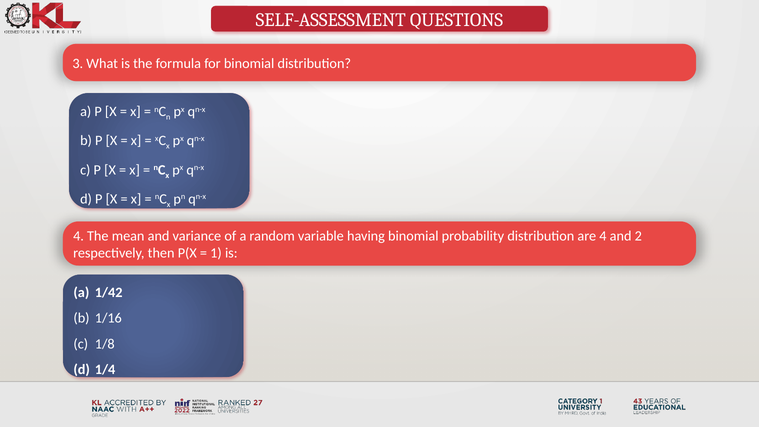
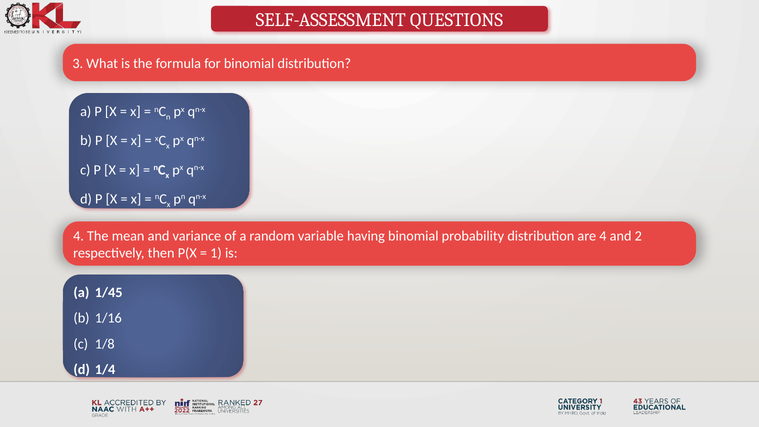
1/42: 1/42 -> 1/45 (109, 293)
